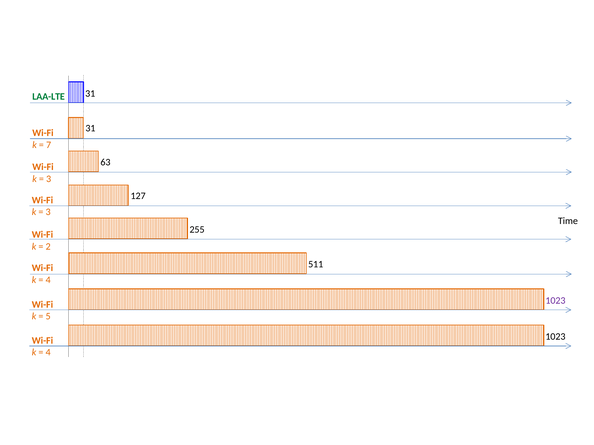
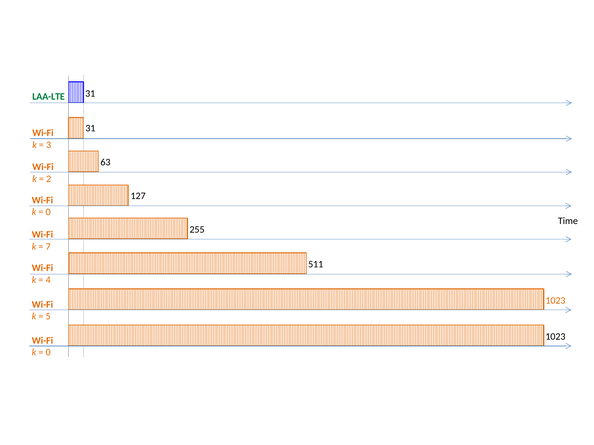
7: 7 -> 3 (49, 145)
3: 3 -> 2 (49, 179)
3: 3 -> 0 (48, 212)
2: 2 -> 7 (48, 247)
1023 colour: purple -> orange (555, 301)
4: 4 -> 0 (48, 353)
